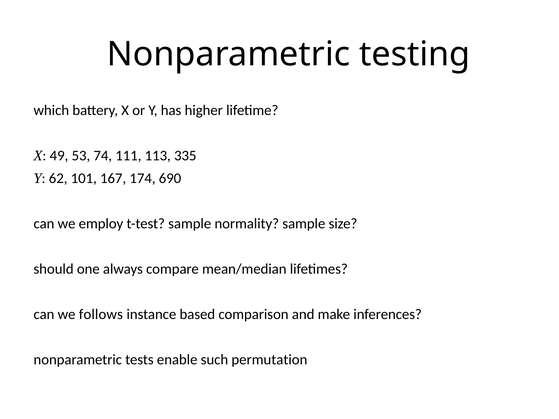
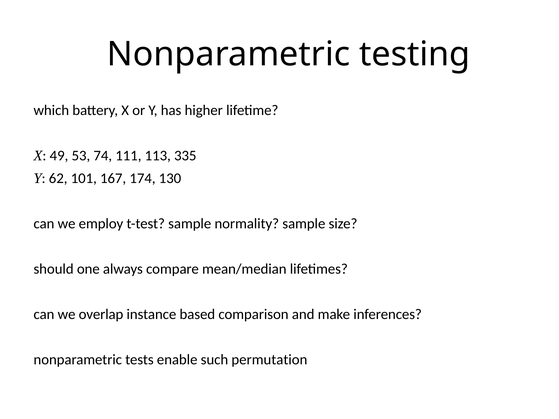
690: 690 -> 130 (170, 179)
follows: follows -> overlap (101, 315)
